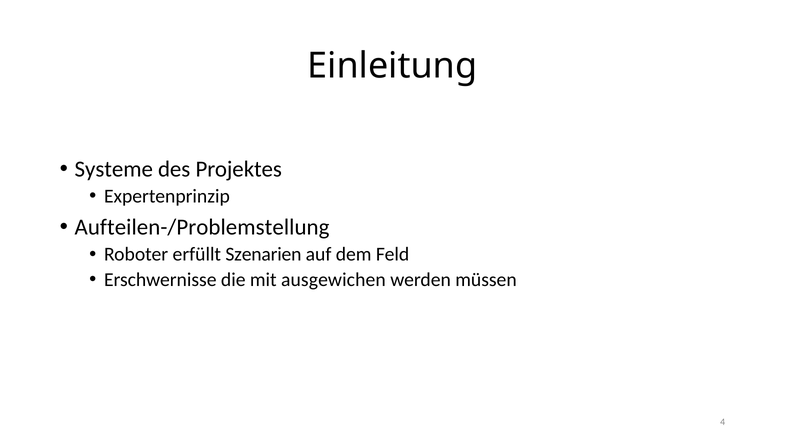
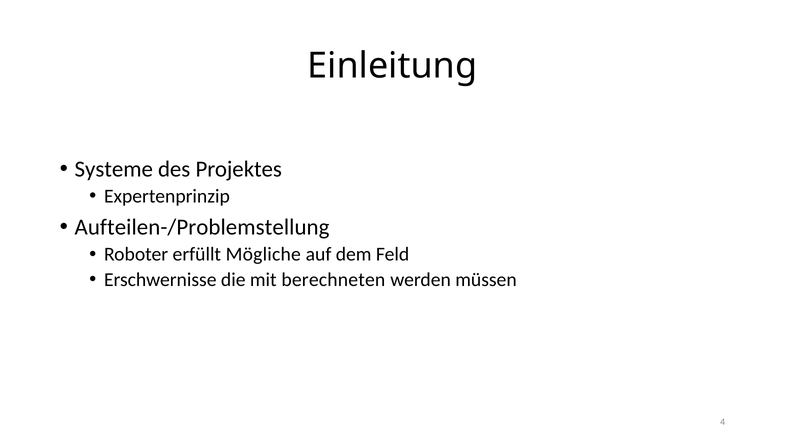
Szenarien: Szenarien -> Mögliche (263, 254)
ausgewichen: ausgewichen -> berechneten (333, 279)
